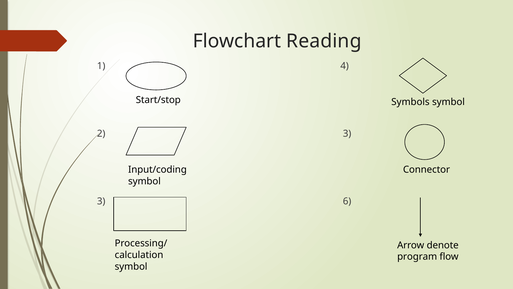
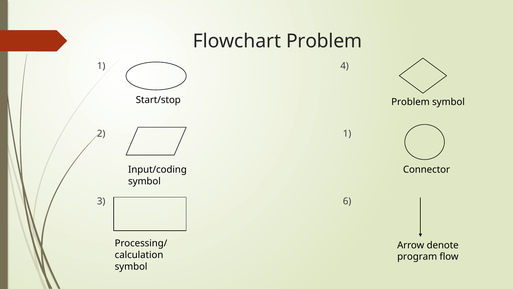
Flowchart Reading: Reading -> Problem (324, 41)
Symbols: Symbols -> Problem (410, 102)
2 3: 3 -> 1 (347, 133)
